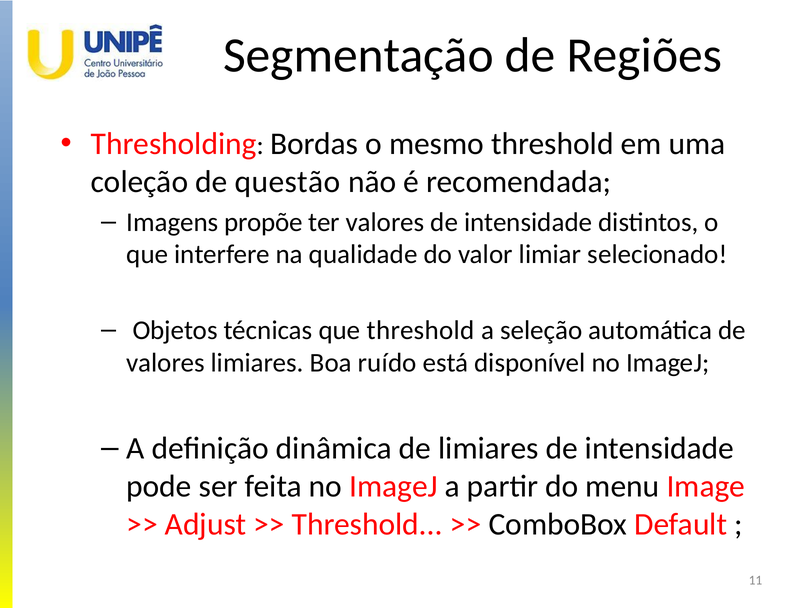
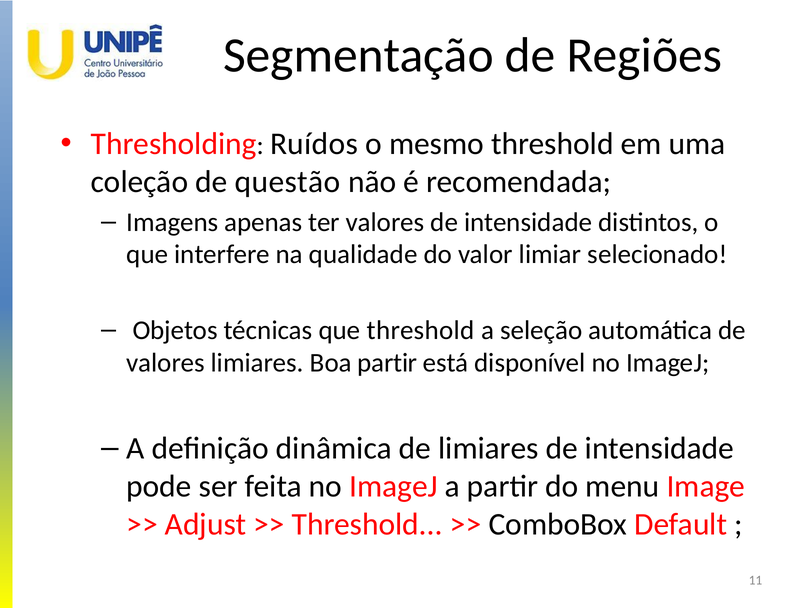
Bordas: Bordas -> Ruídos (314, 144)
propõe: propõe -> apenas (263, 222)
Boa ruído: ruído -> partir (387, 363)
